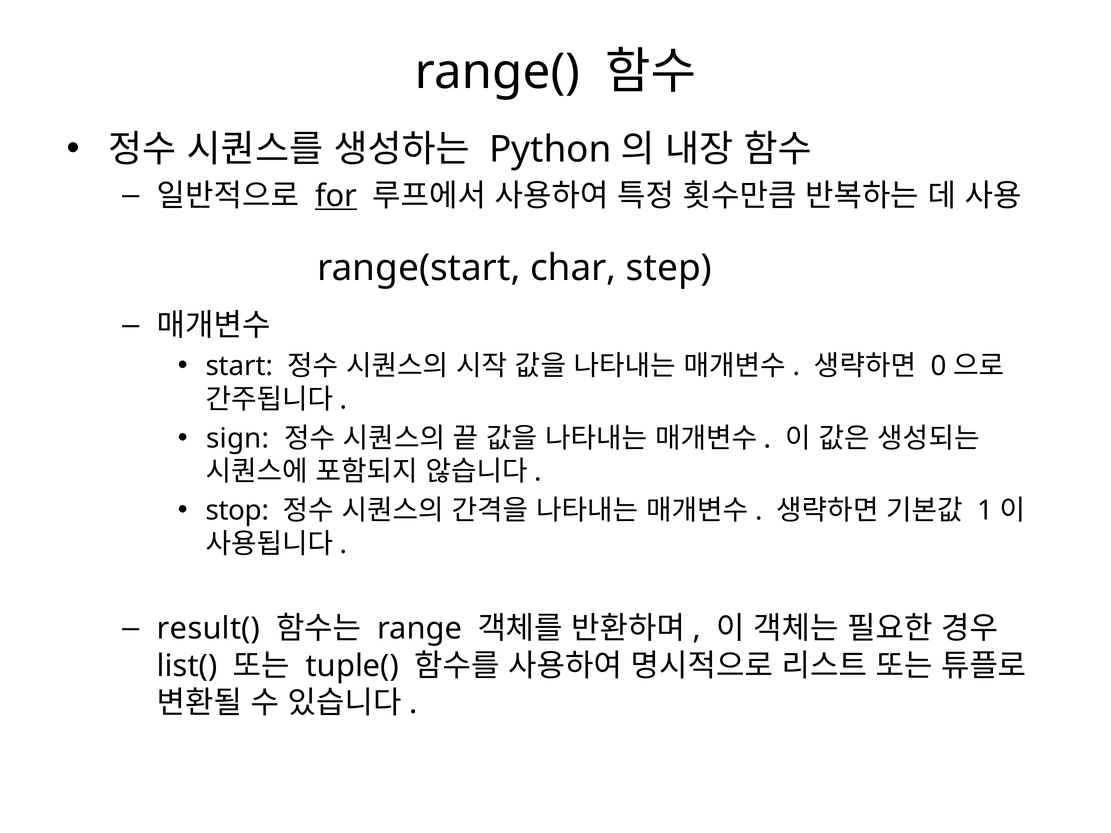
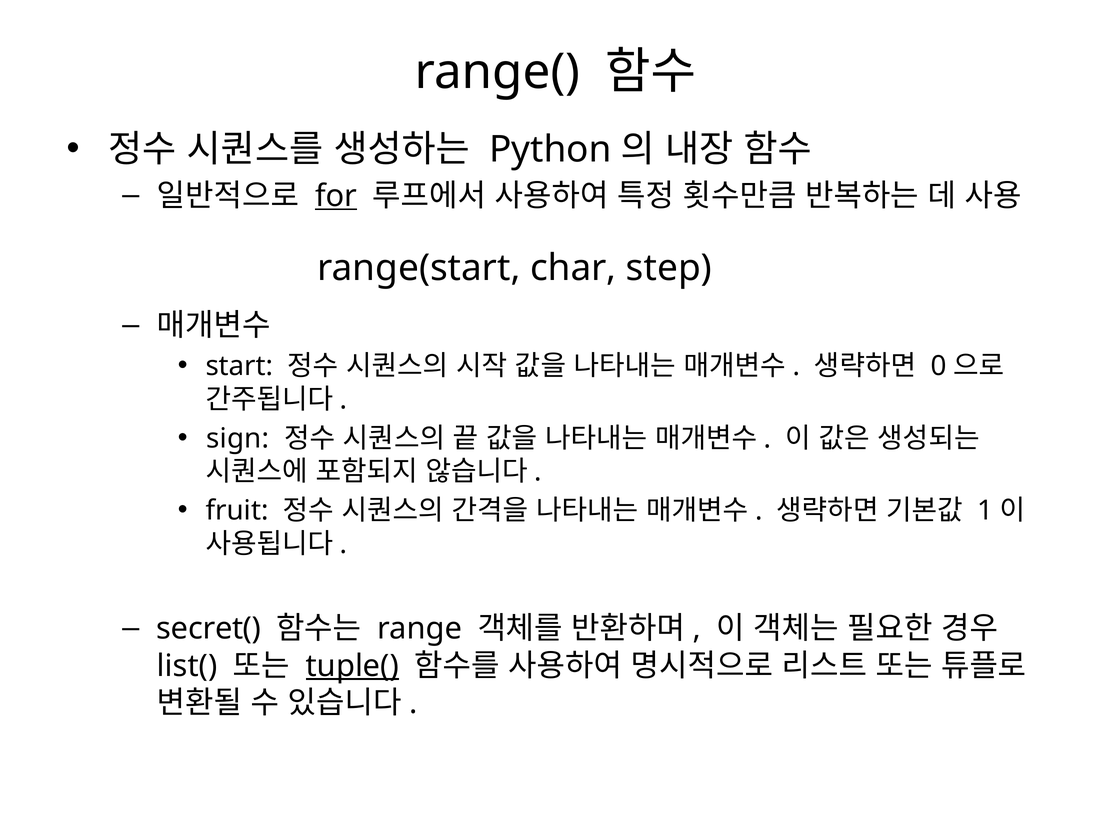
stop: stop -> fruit (237, 511)
result(: result( -> secret( (209, 629)
tuple( underline: none -> present (352, 666)
